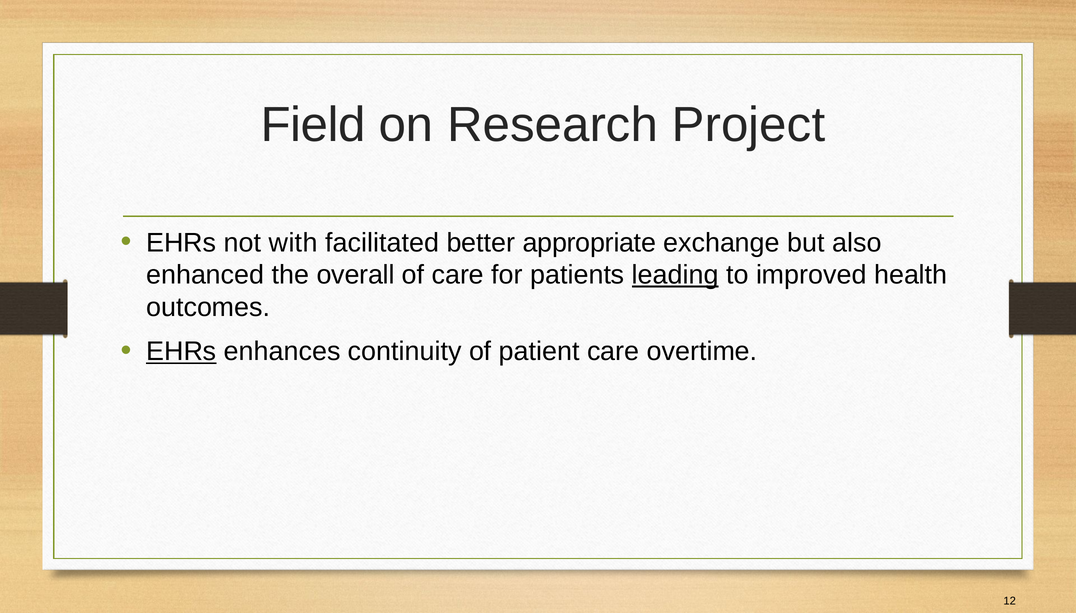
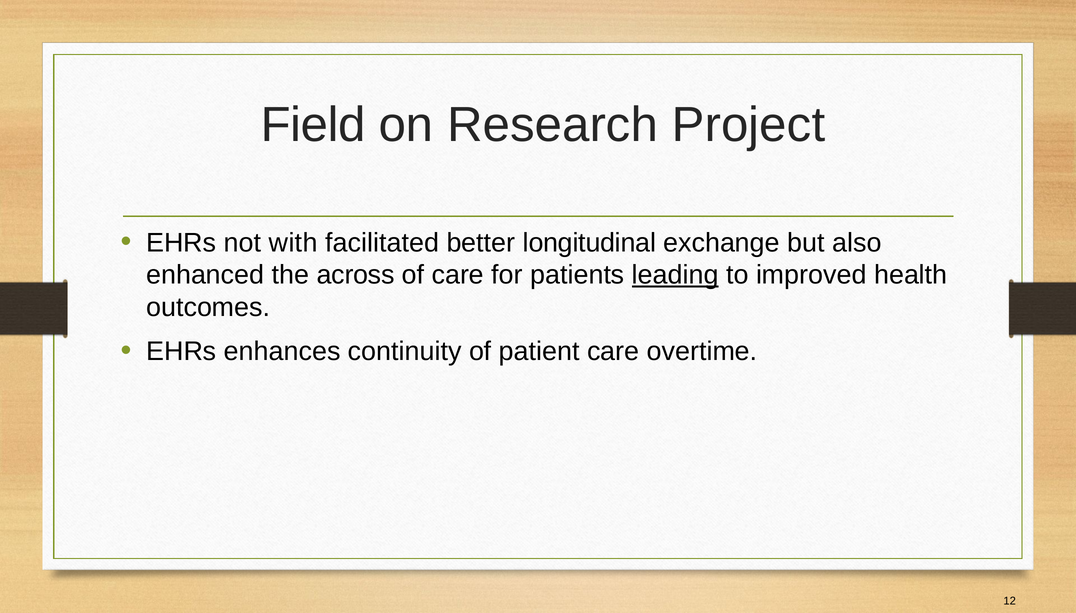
appropriate: appropriate -> longitudinal (589, 243)
overall: overall -> across (356, 275)
EHRs underline: present -> none (181, 352)
